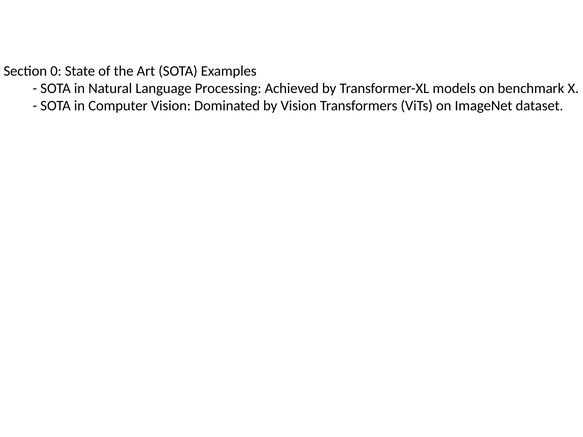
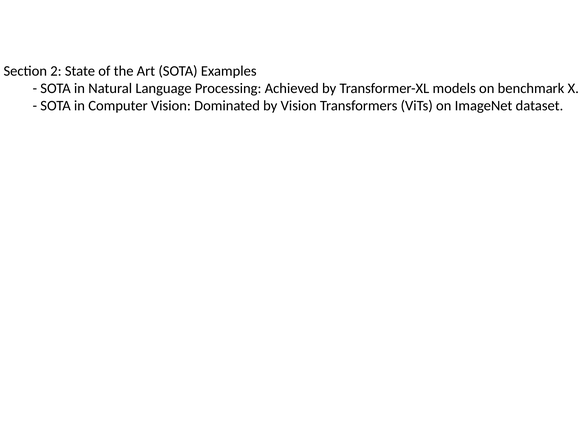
0: 0 -> 2 (56, 71)
